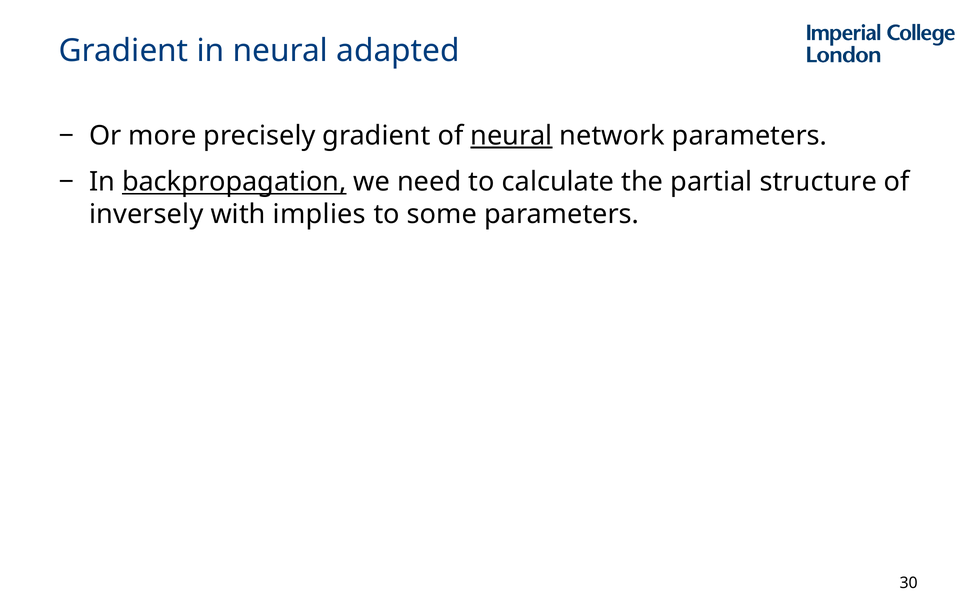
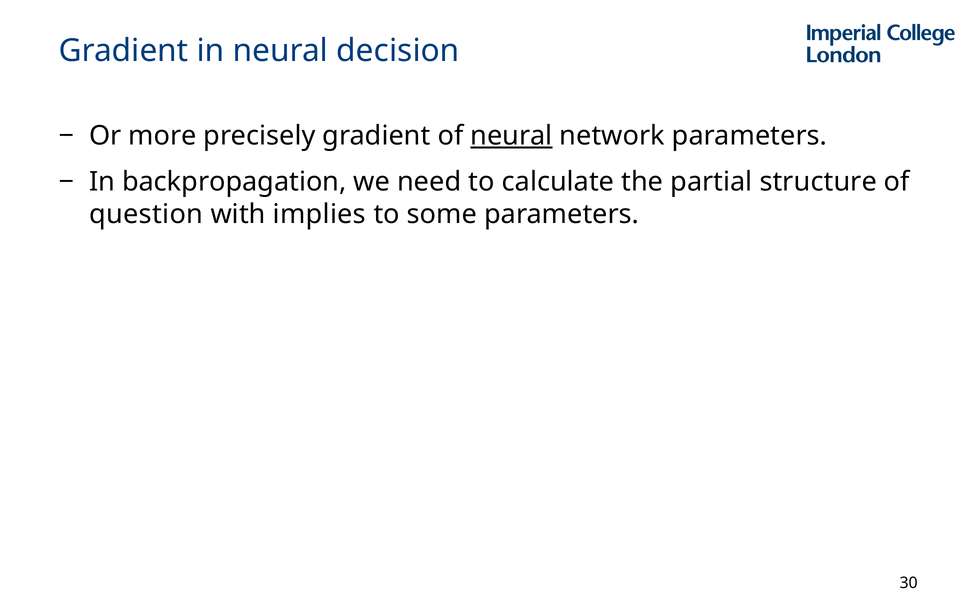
adapted: adapted -> decision (398, 51)
backpropagation underline: present -> none (234, 182)
inversely: inversely -> question (146, 215)
